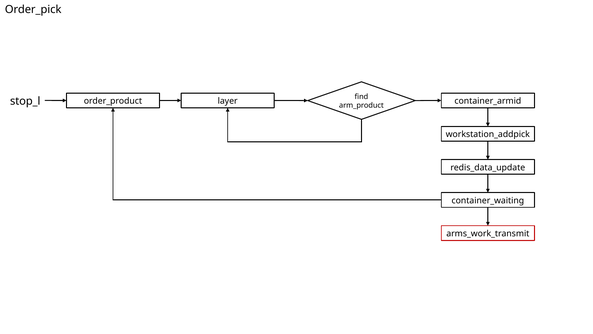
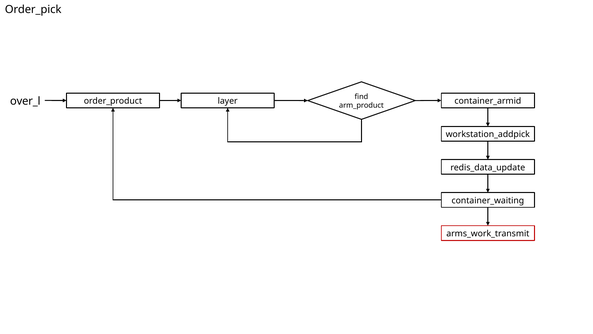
stop_l: stop_l -> over_l (25, 101)
